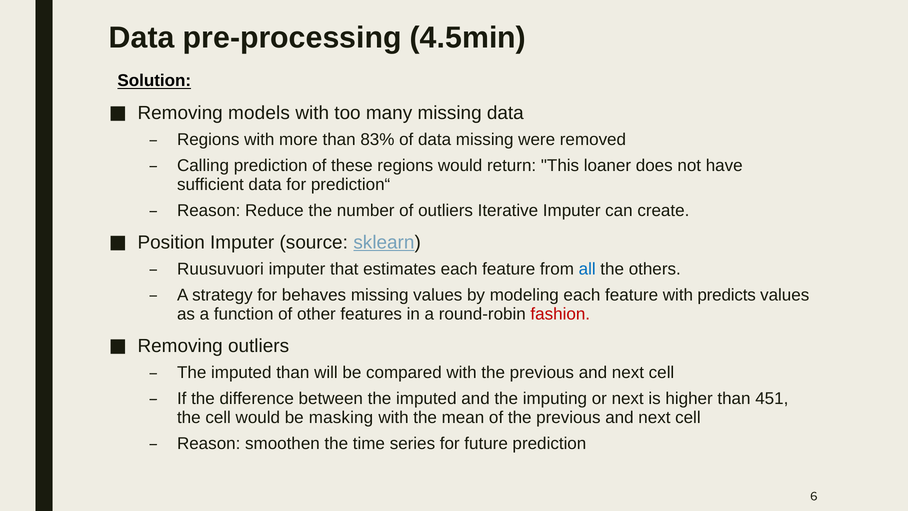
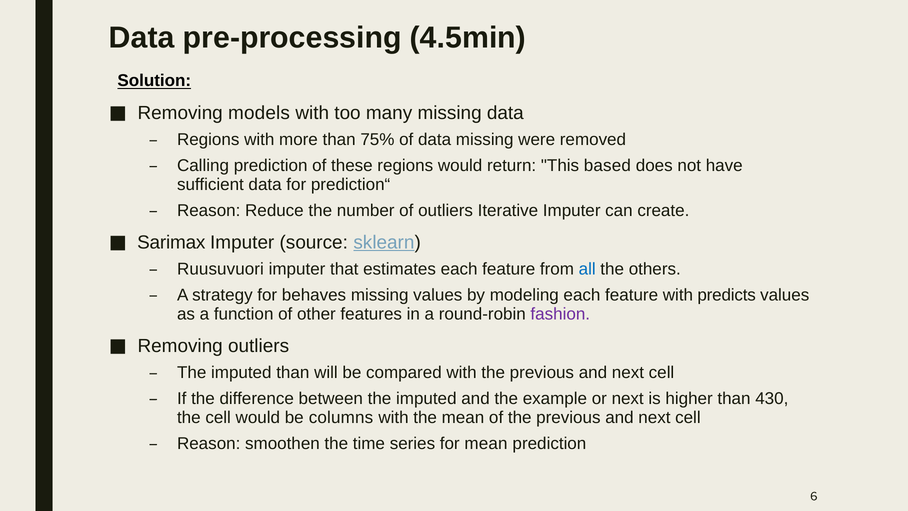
83%: 83% -> 75% (377, 140)
loaner: loaner -> based (607, 166)
Position: Position -> Sarimax (171, 242)
fashion colour: red -> purple (560, 314)
imputing: imputing -> example (555, 398)
451: 451 -> 430 (772, 398)
masking: masking -> columns (341, 418)
for future: future -> mean (486, 443)
